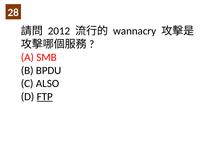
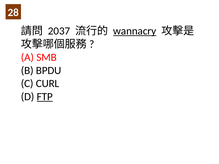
2012: 2012 -> 2037 (59, 31)
wannacry underline: none -> present (135, 31)
ALSO: ALSO -> CURL (48, 84)
